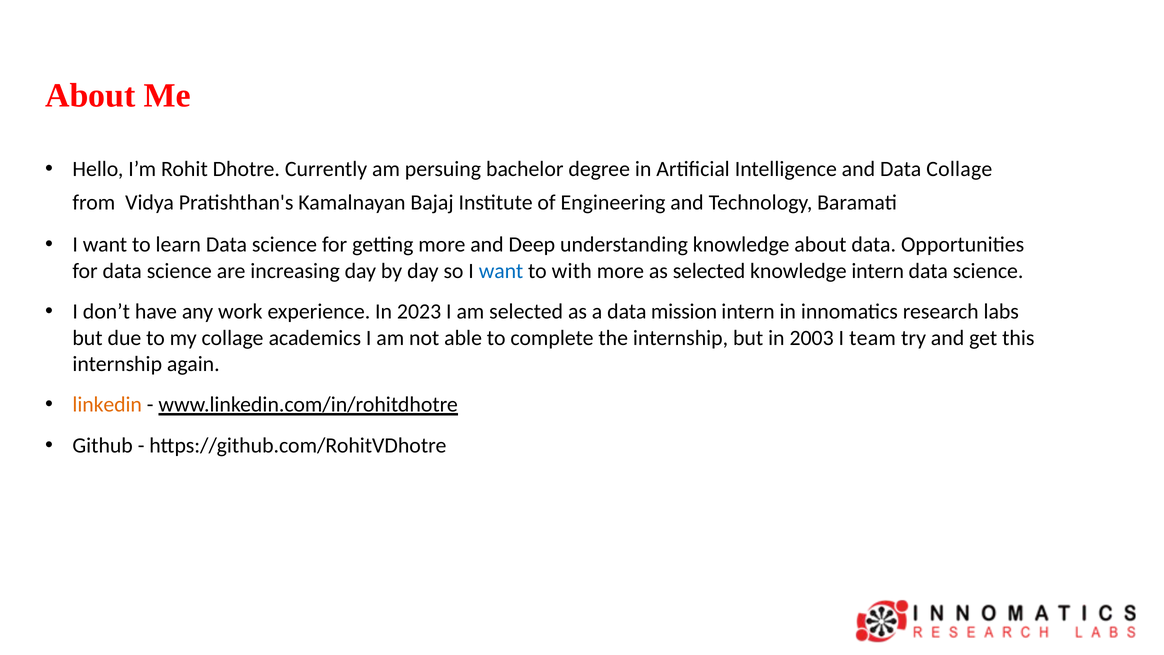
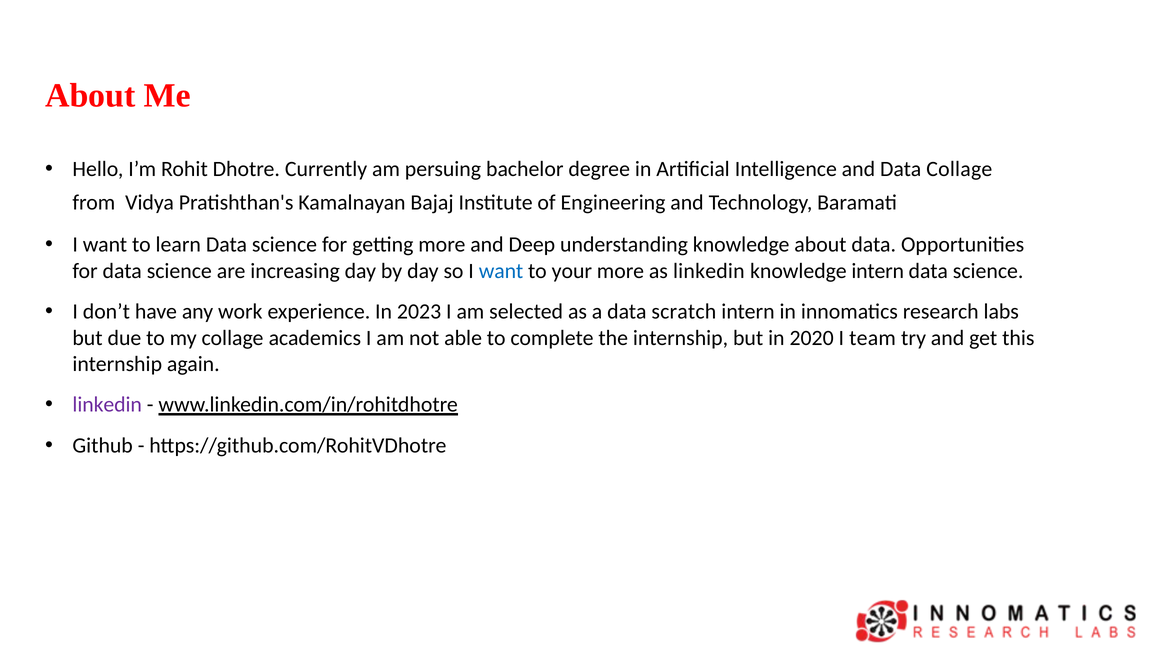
with: with -> your (572, 271)
as selected: selected -> linkedin (709, 271)
mission: mission -> scratch (684, 312)
2003: 2003 -> 2020 (812, 338)
linkedin colour: orange -> purple (107, 405)
